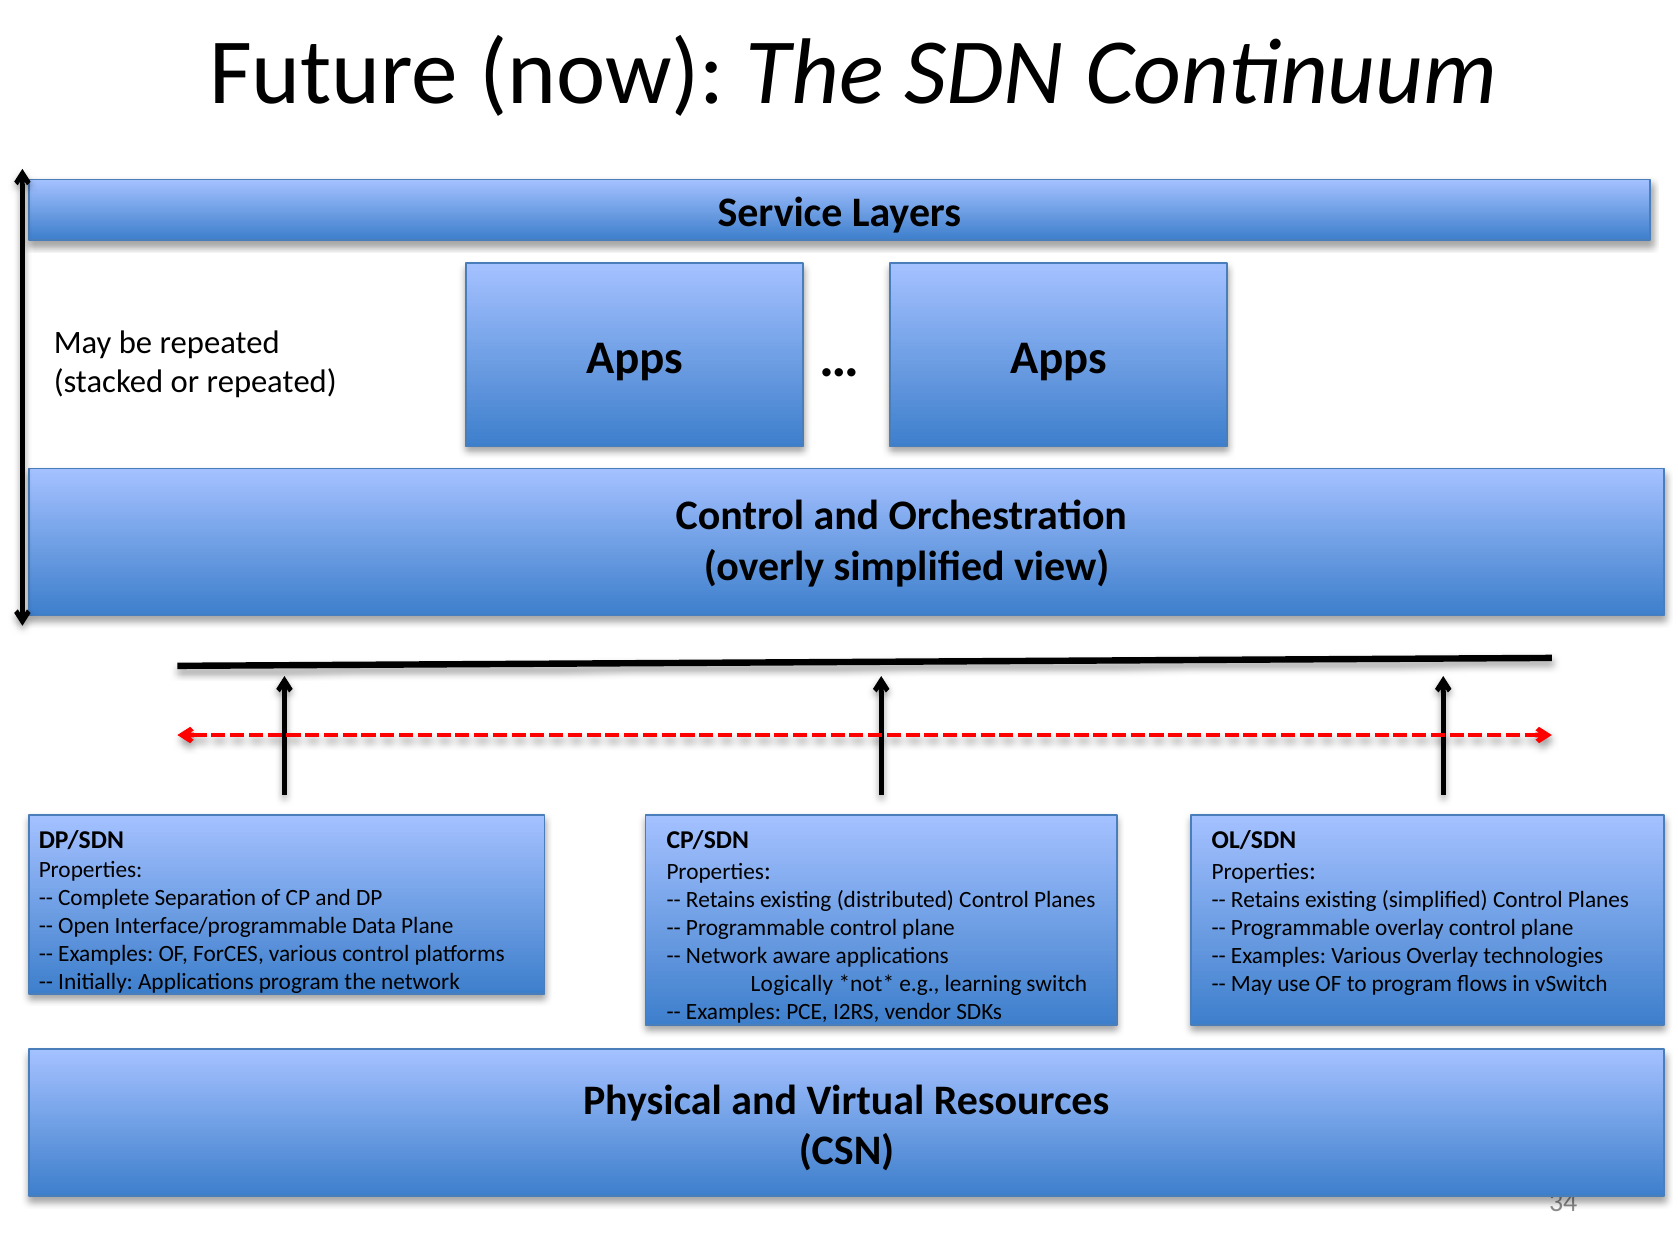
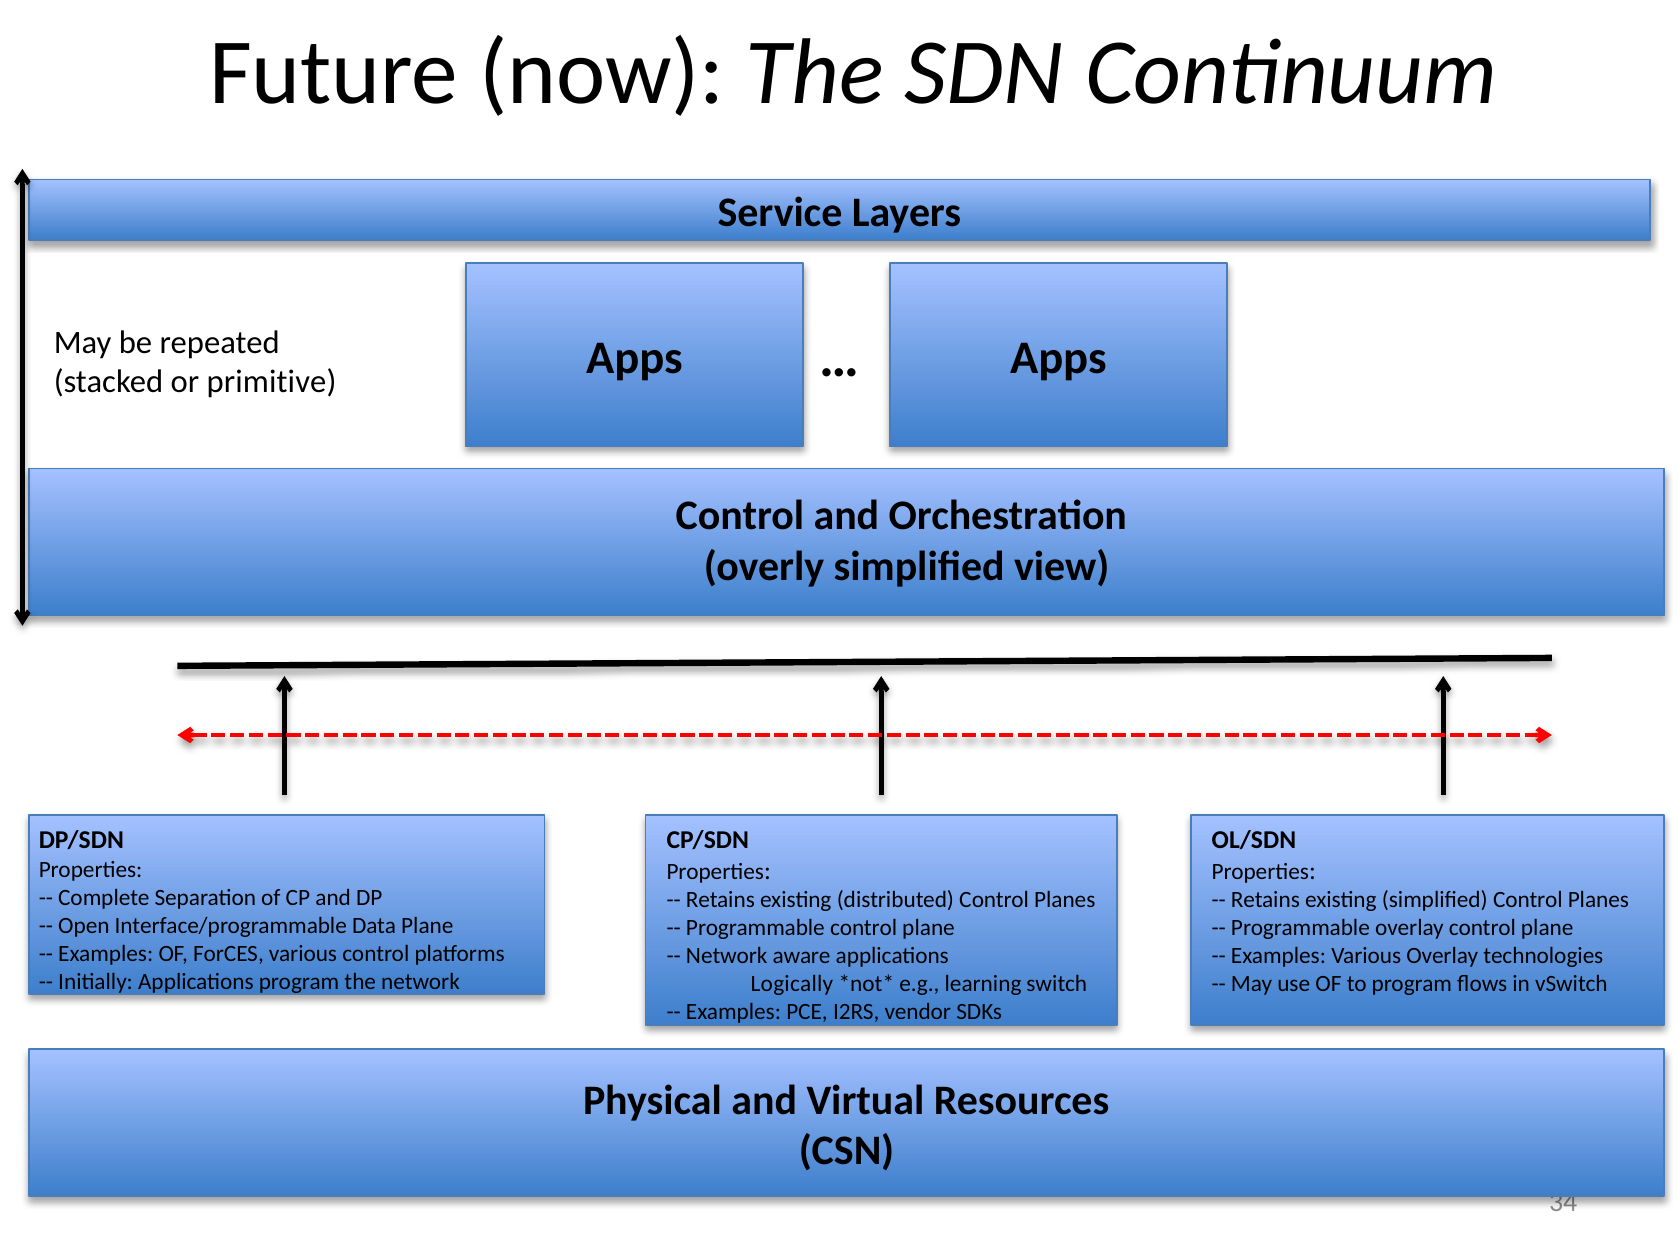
or repeated: repeated -> primitive (272, 382)
